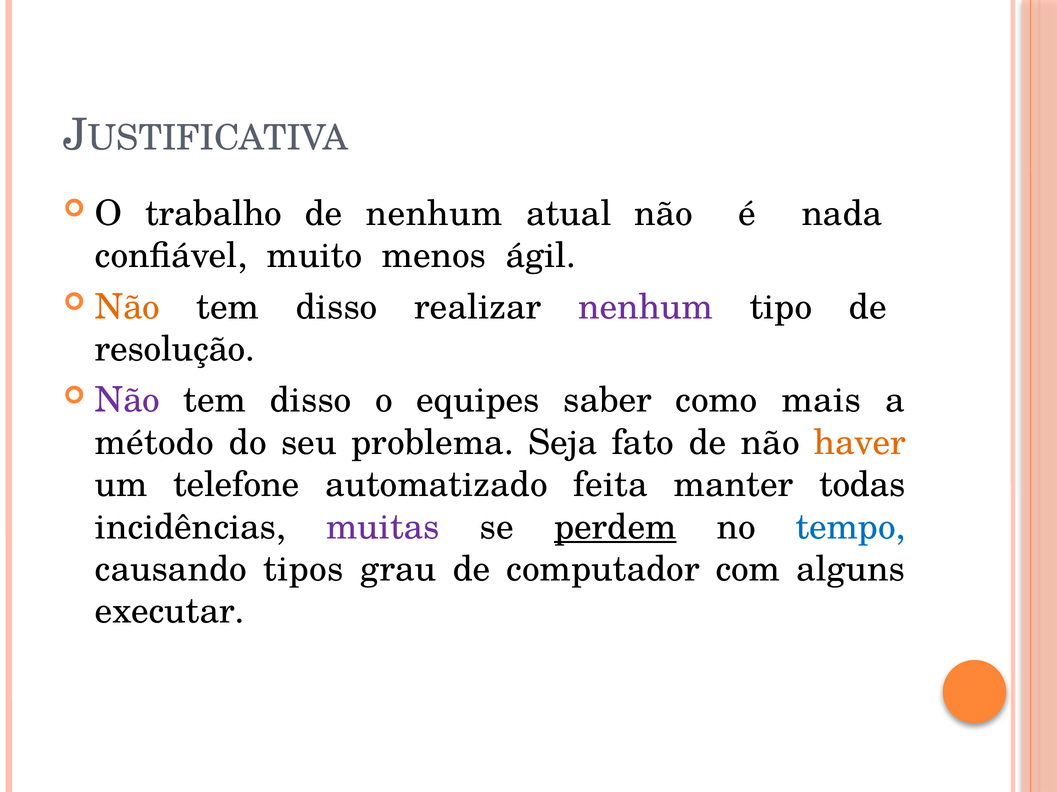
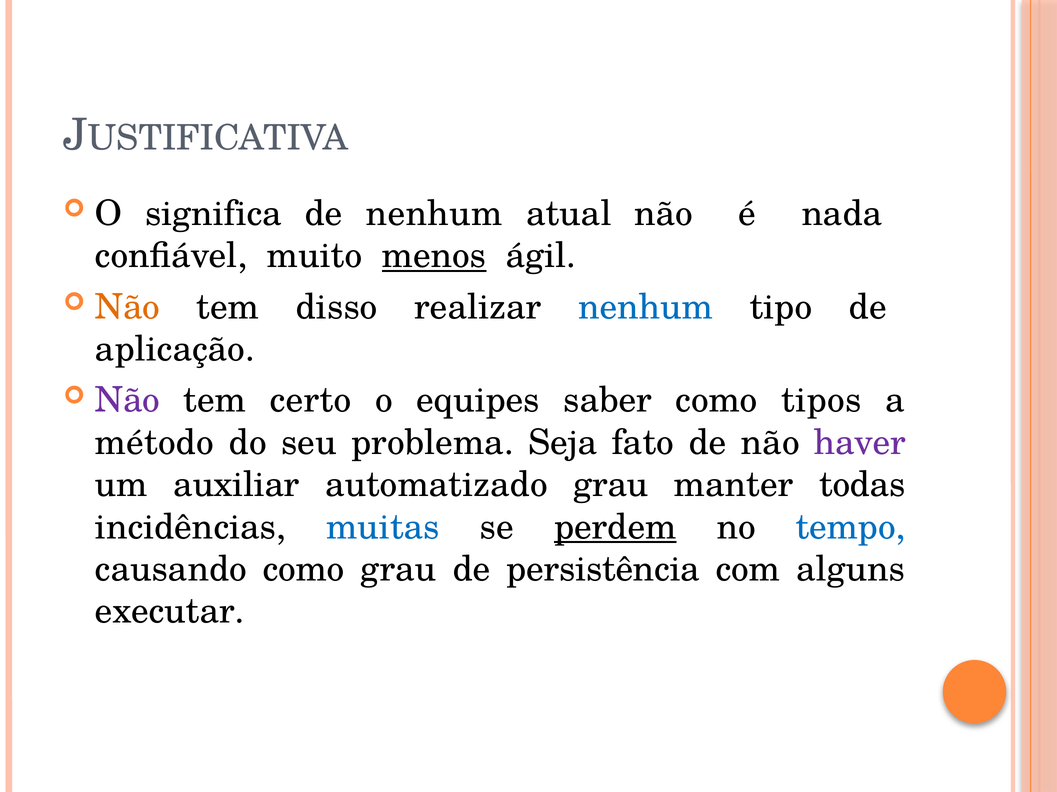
trabalho: trabalho -> significa (214, 214)
menos underline: none -> present (434, 256)
nenhum colour: purple -> blue (646, 307)
resolução: resolução -> aplicação (175, 349)
disso: disso -> certo (310, 401)
mais: mais -> tipos (821, 401)
haver colour: orange -> purple (860, 443)
telefone: telefone -> auxiliar (237, 485)
automatizado feita: feita -> grau (611, 485)
muitas colour: purple -> blue (383, 527)
causando tipos: tipos -> como (304, 570)
computador: computador -> persistência (603, 570)
